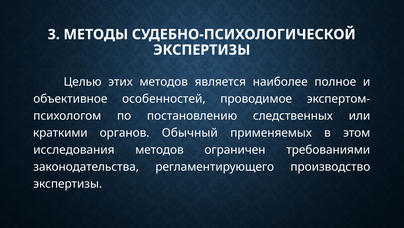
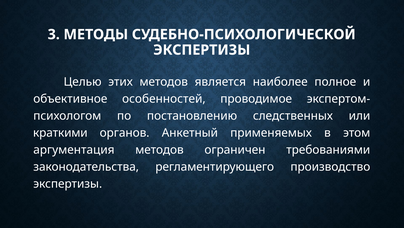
Обычный: Обычный -> Анкетный (190, 132)
исследования: исследования -> аргументация (74, 149)
